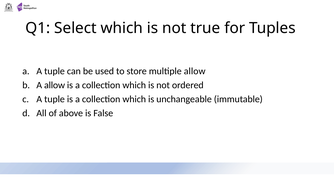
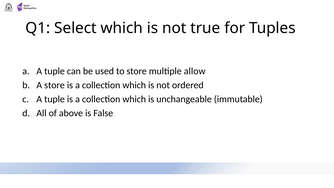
A allow: allow -> store (54, 85)
